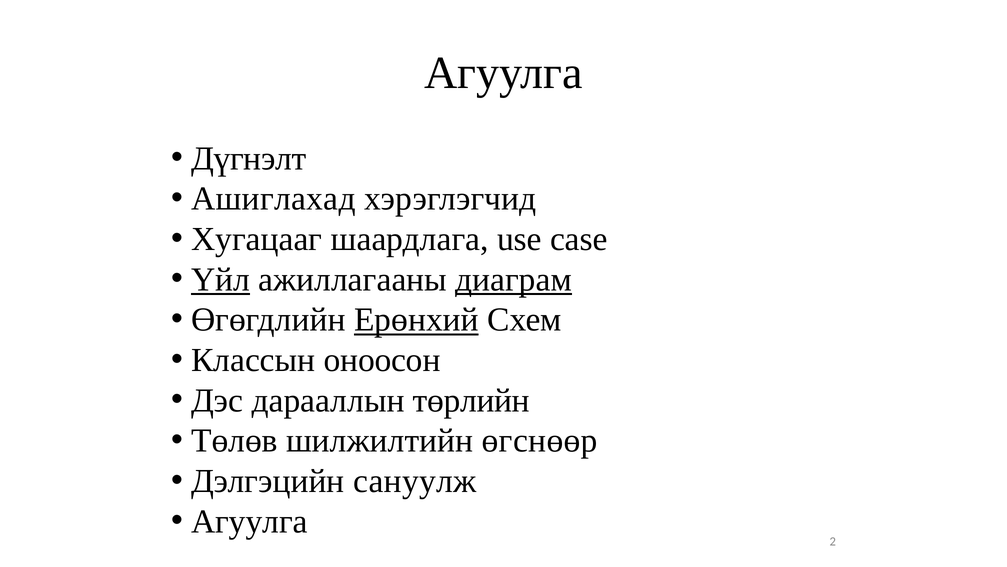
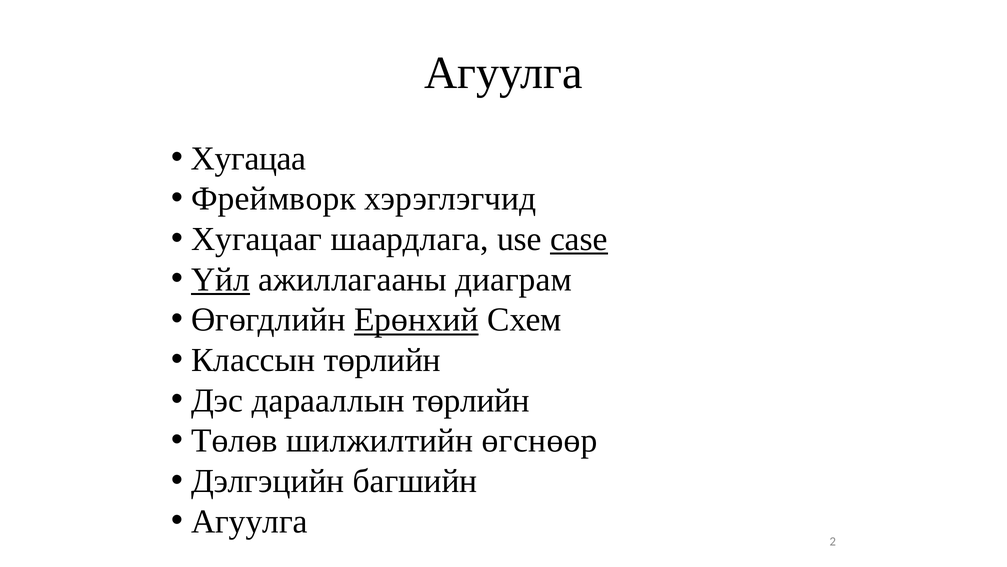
Дүгнэлт: Дүгнэлт -> Хугацаа (249, 158)
Ашиглахад: Ашиглахад -> Фреймворк (273, 199)
case underline: none -> present (579, 239)
диаграм underline: present -> none (514, 279)
Классын оноосон: оноосон -> төрлийн (382, 360)
сануулж: сануулж -> багшийн (415, 481)
